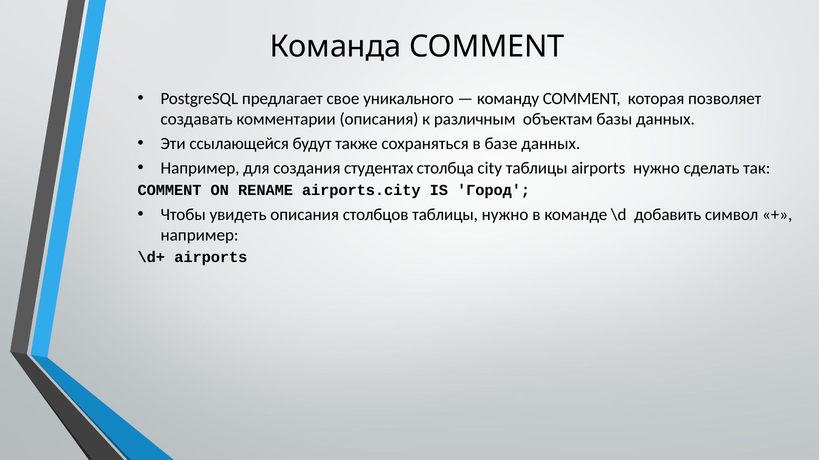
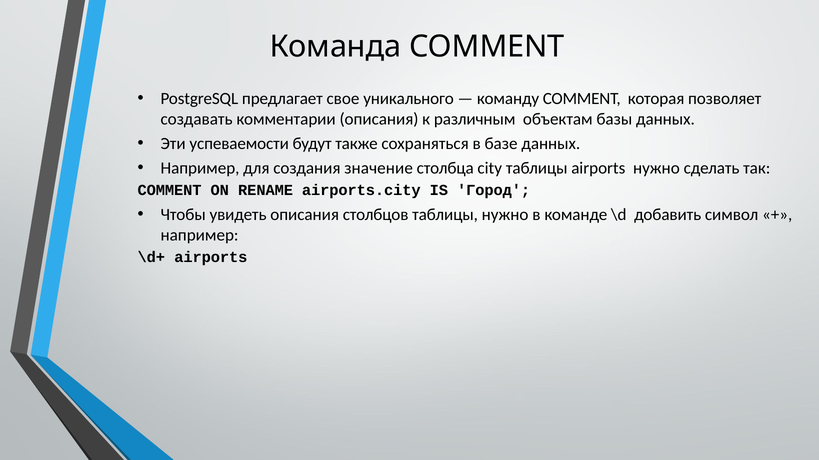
ссылающейся: ссылающейся -> успеваемости (239, 144)
студентах: студентах -> значение (379, 168)
